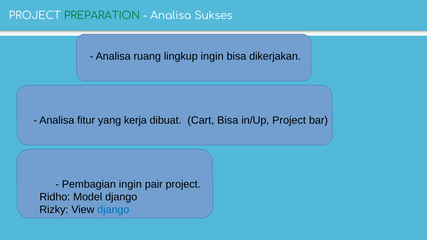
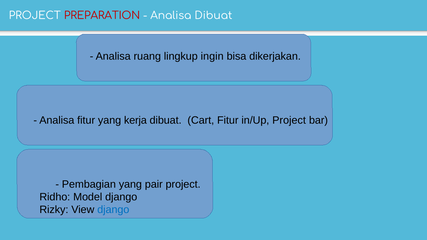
PREPARATION colour: green -> red (102, 16)
Analisa Sukses: Sukses -> Dibuat (213, 16)
Cart Bisa: Bisa -> Fitur (228, 120)
Pembagian ingin: ingin -> yang (130, 184)
